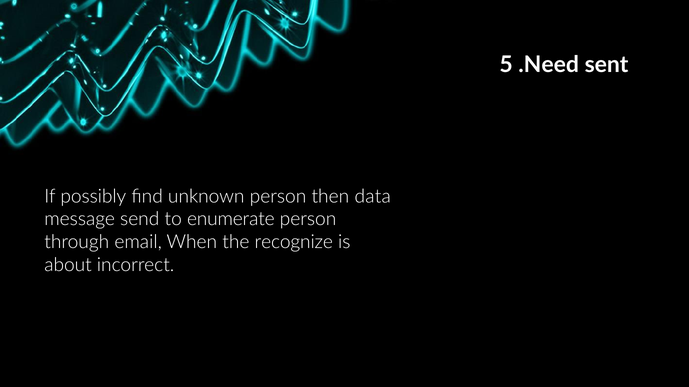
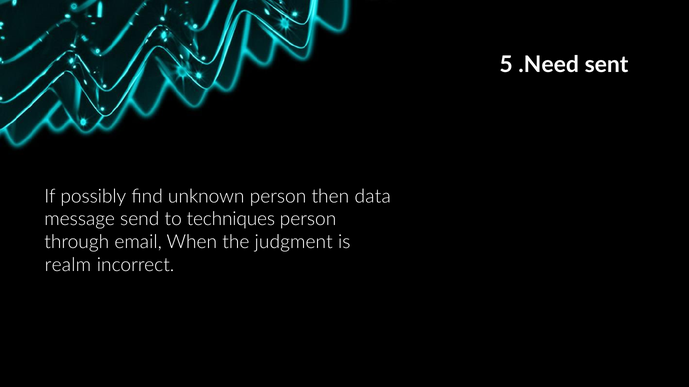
enumerate: enumerate -> techniques (231, 219)
recognize: recognize -> judgment (294, 242)
about: about -> realm (68, 265)
